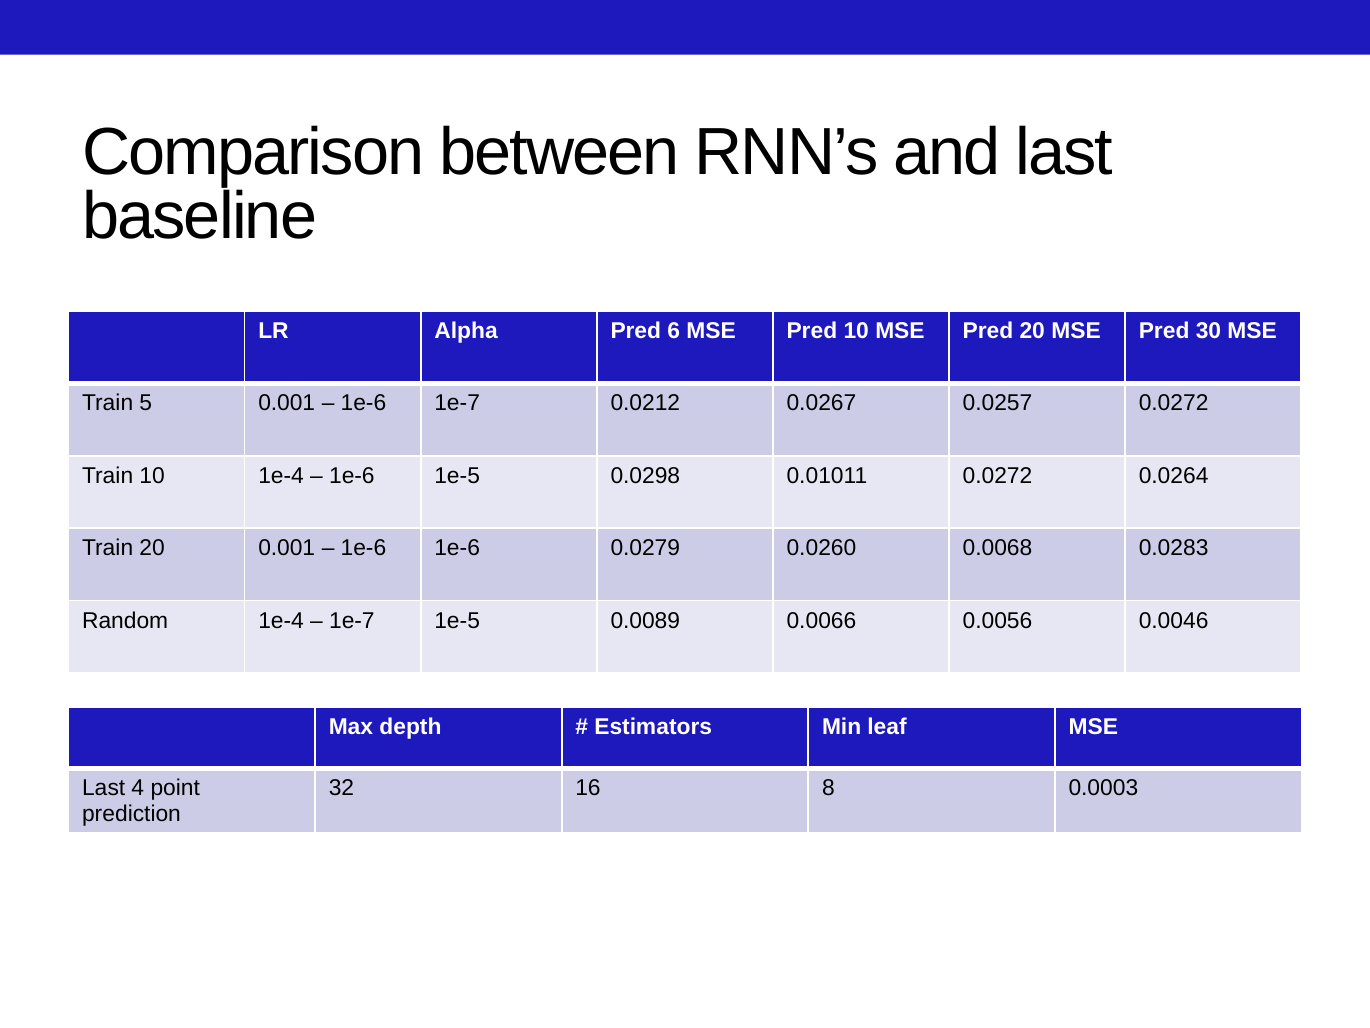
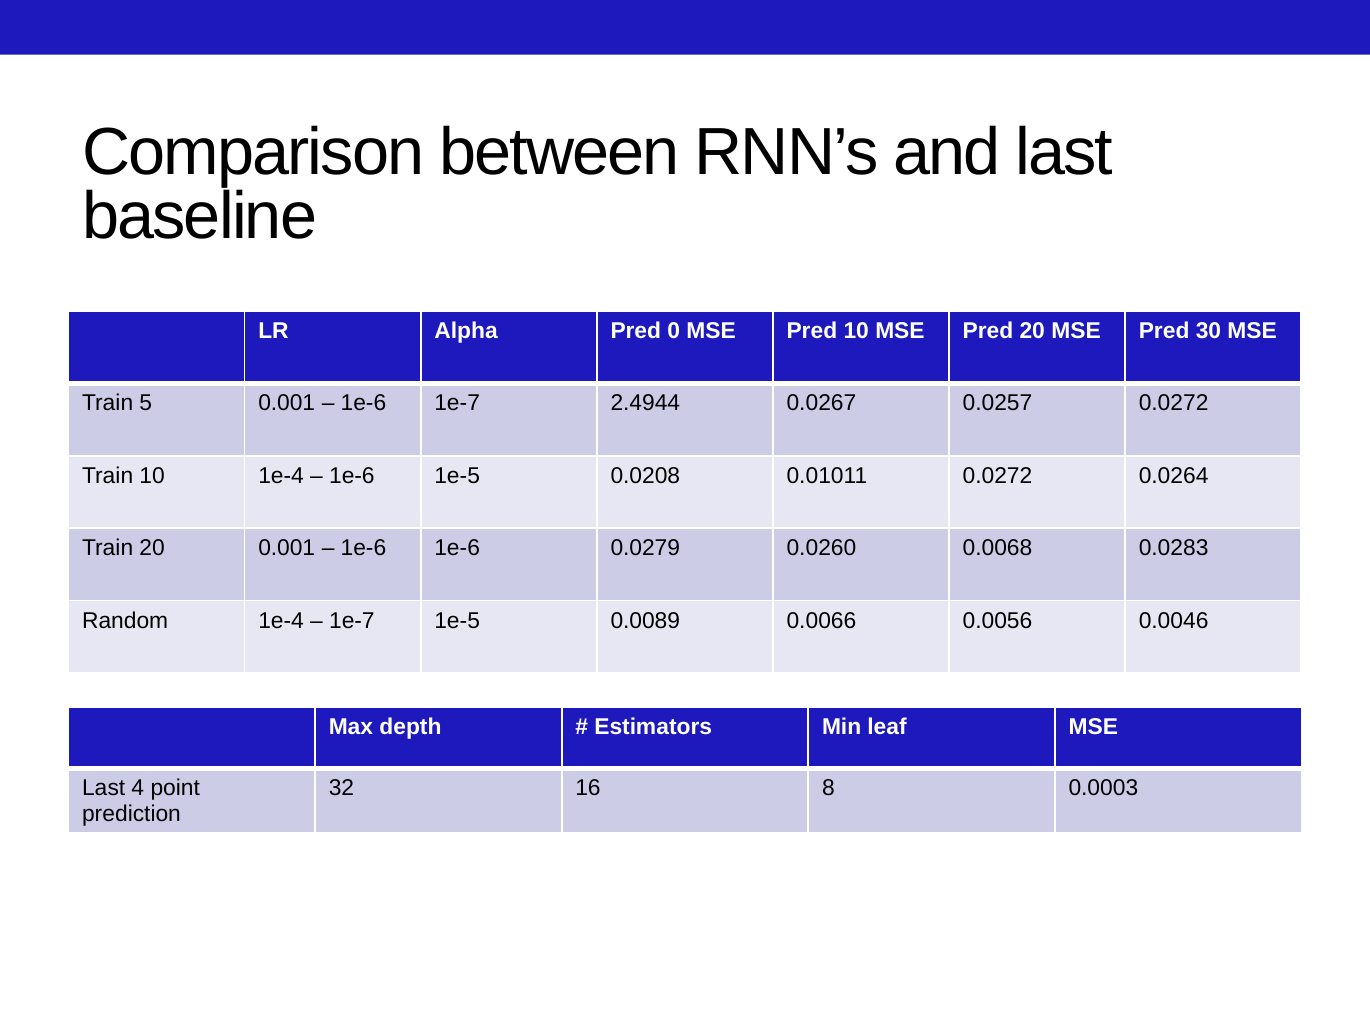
6: 6 -> 0 (674, 331)
0.0212: 0.0212 -> 2.4944 (645, 403)
0.0298: 0.0298 -> 0.0208 (645, 476)
